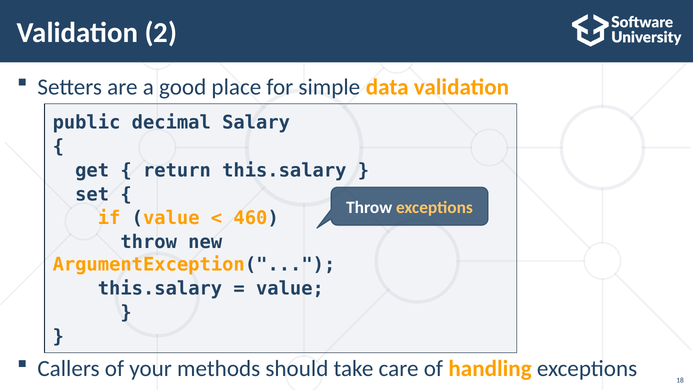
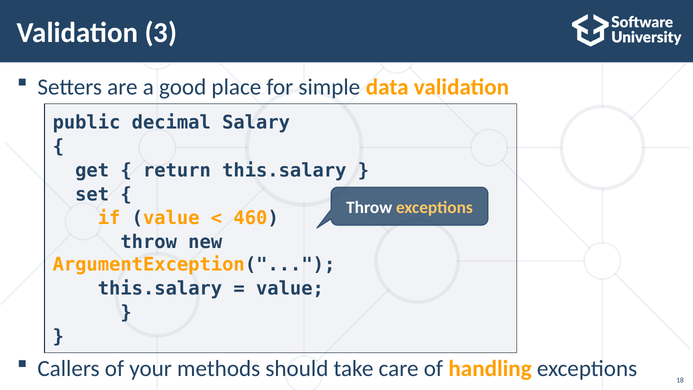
2: 2 -> 3 (161, 33)
